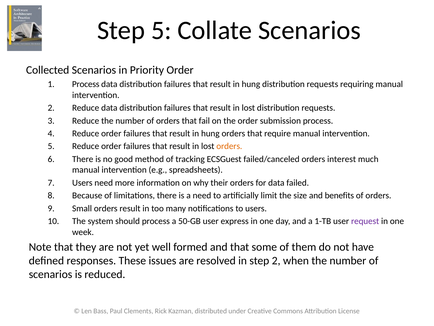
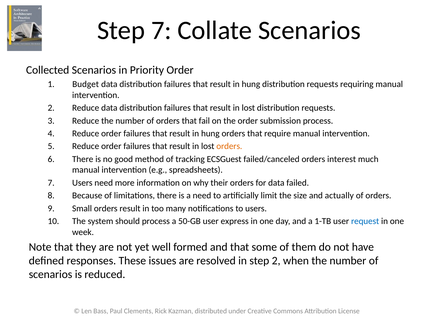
Step 5: 5 -> 7 (161, 30)
1 Process: Process -> Budget (86, 84)
benefits: benefits -> actually (339, 195)
request colour: purple -> blue (365, 221)
